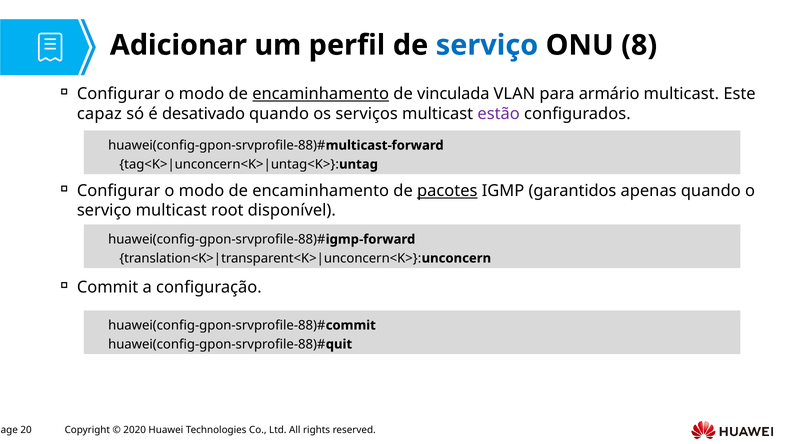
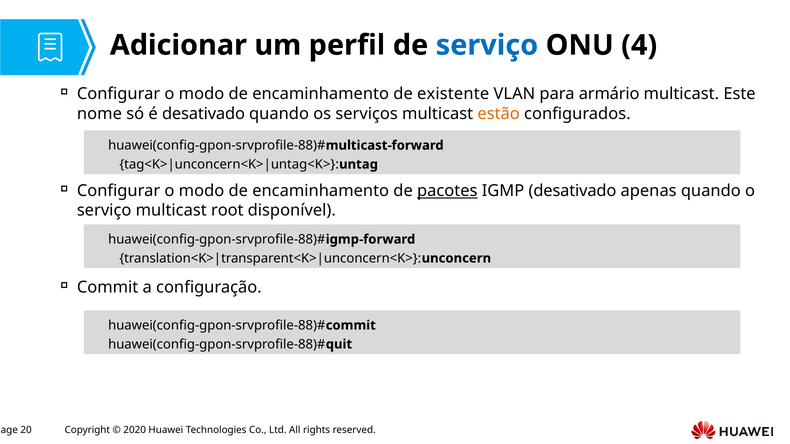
8: 8 -> 4 (639, 45)
encaminhamento underline: present -> none (321, 94)
vinculada: vinculada -> existente (453, 94)
capaz: capaz -> nome (99, 114)
estão colour: purple -> orange (499, 114)
IGMP garantidos: garantidos -> desativado (573, 191)
